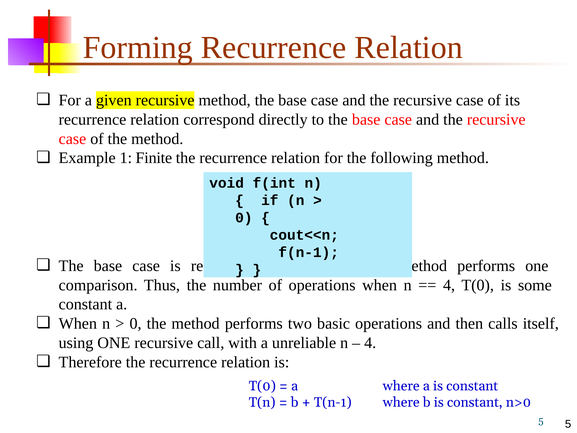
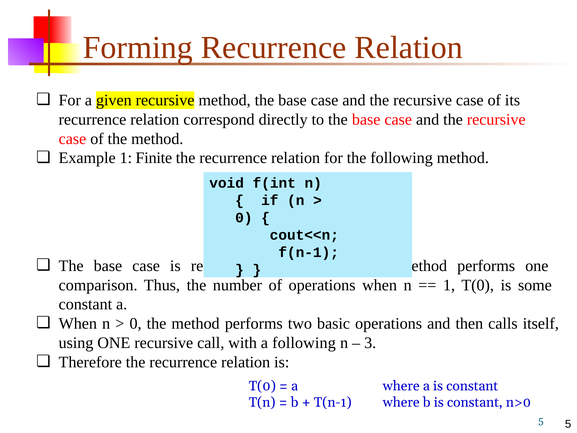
4: 4 -> 1 (449, 285)
a unreliable: unreliable -> following (304, 343)
4: 4 -> 3 (370, 343)
